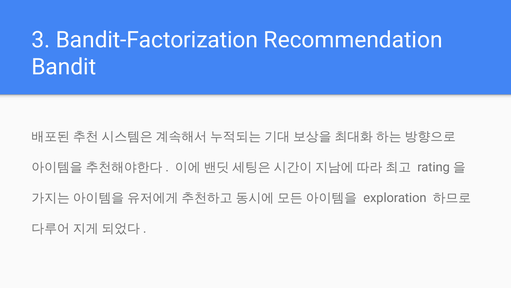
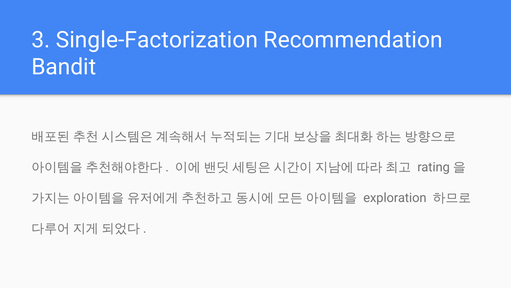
Bandit-Factorization: Bandit-Factorization -> Single-Factorization (157, 40)
